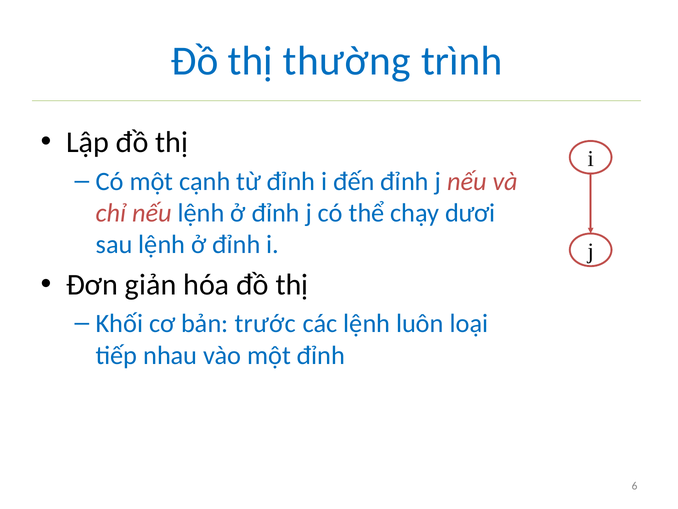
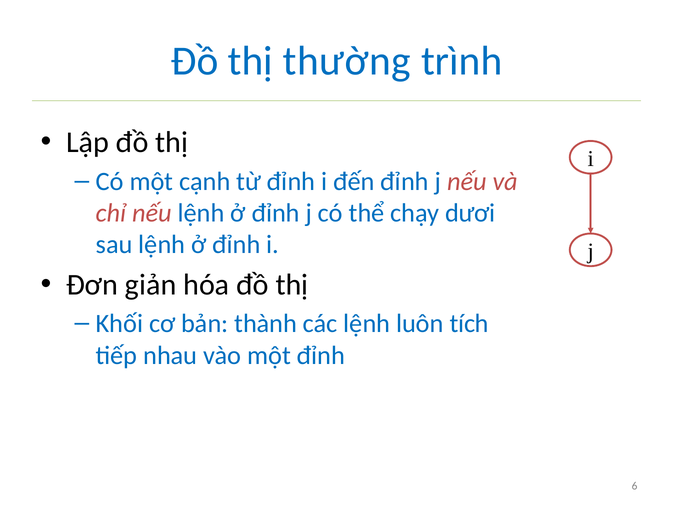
trước: trước -> thành (266, 323)
loại: loại -> tích (469, 323)
